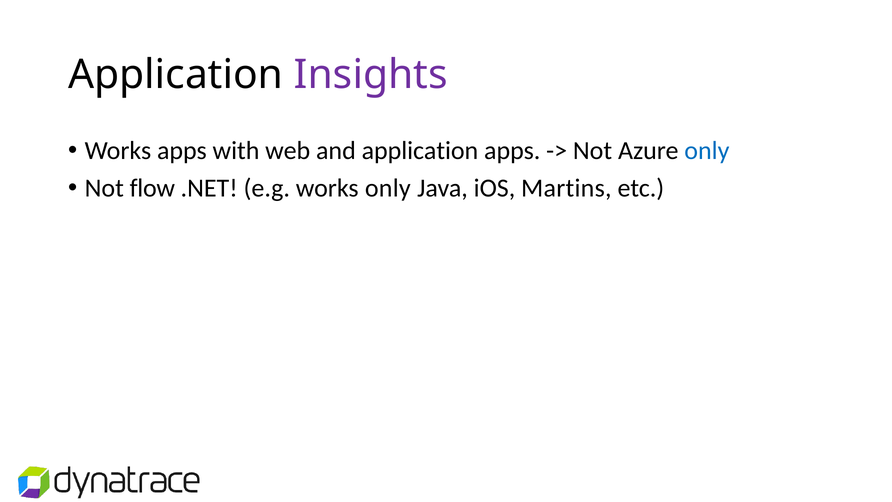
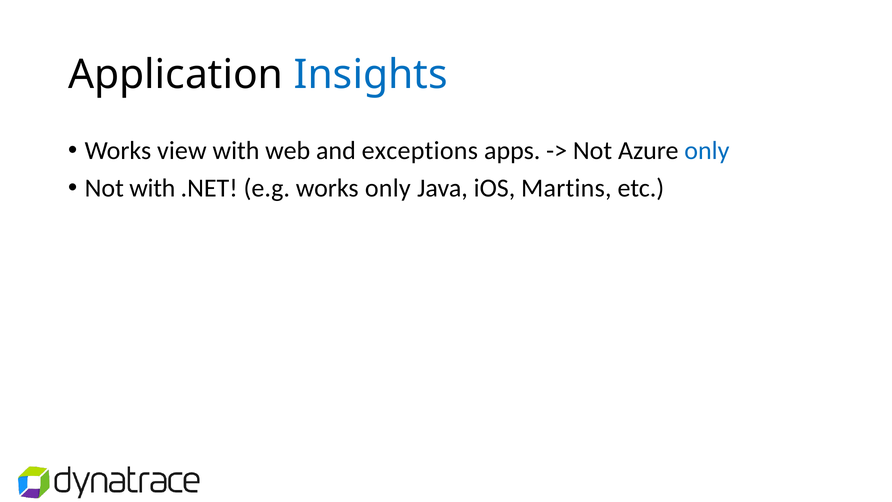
Insights colour: purple -> blue (371, 75)
Works apps: apps -> view (182, 151)
and application: application -> exceptions (420, 151)
Not flow: flow -> with (152, 188)
